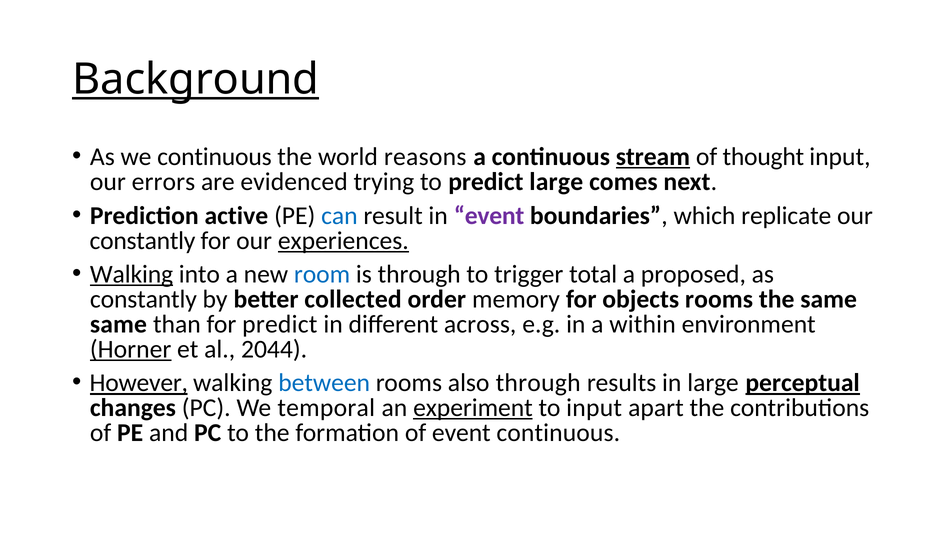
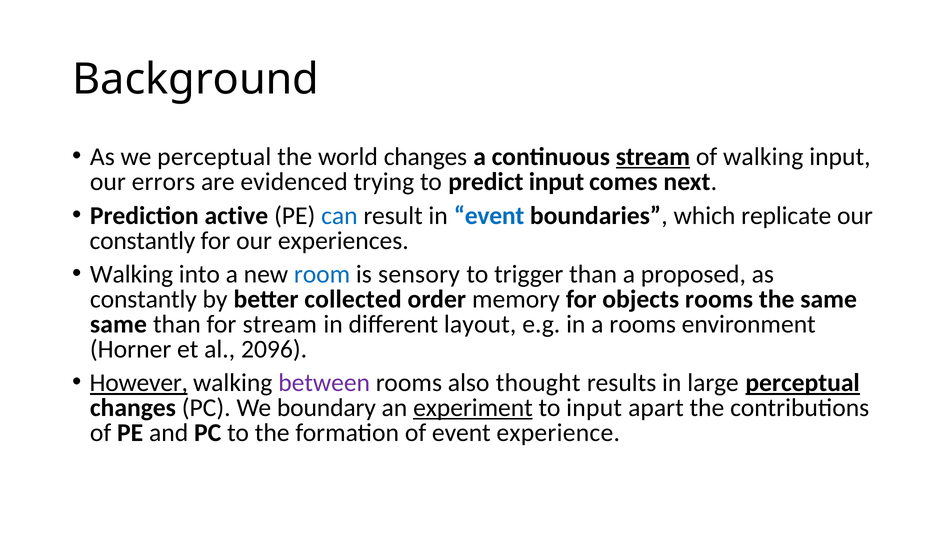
Background underline: present -> none (196, 80)
we continuous: continuous -> perceptual (214, 157)
world reasons: reasons -> changes (425, 157)
of thought: thought -> walking (763, 157)
predict large: large -> input (556, 182)
event colour: purple -> blue (489, 216)
experiences underline: present -> none (343, 240)
Walking underline: present -> none (132, 274)
is through: through -> sensory (419, 274)
trigger total: total -> than (593, 274)
for predict: predict -> stream (280, 324)
across: across -> layout (480, 324)
a within: within -> rooms (643, 324)
Horner underline: present -> none (131, 349)
2044: 2044 -> 2096 (274, 349)
between colour: blue -> purple (324, 383)
also through: through -> thought (538, 383)
temporal: temporal -> boundary (326, 408)
event continuous: continuous -> experience (558, 433)
